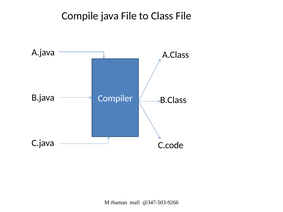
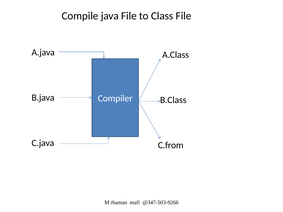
C.code: C.code -> C.from (171, 145)
